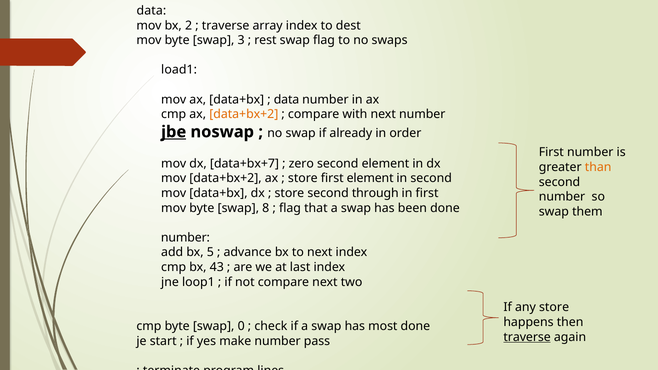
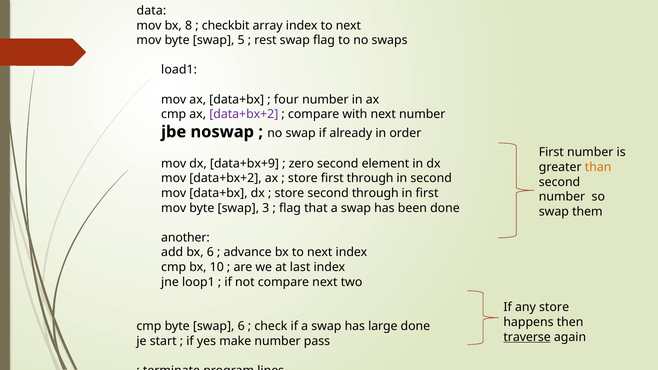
2: 2 -> 8 (189, 25)
traverse: traverse -> checkbit (226, 25)
index to dest: dest -> next (348, 25)
3: 3 -> 5 (241, 40)
data: data -> four (286, 100)
data+bx+2 colour: orange -> purple (244, 114)
jbe underline: present -> none (174, 132)
data+bx+7: data+bx+7 -> data+bx+9 (244, 164)
first element: element -> through (370, 178)
8: 8 -> 3 (266, 208)
number: number -> another (185, 238)
bx 5: 5 -> 6 (210, 252)
43: 43 -> 10 (217, 267)
swap 0: 0 -> 6 (241, 327)
most: most -> large (383, 327)
